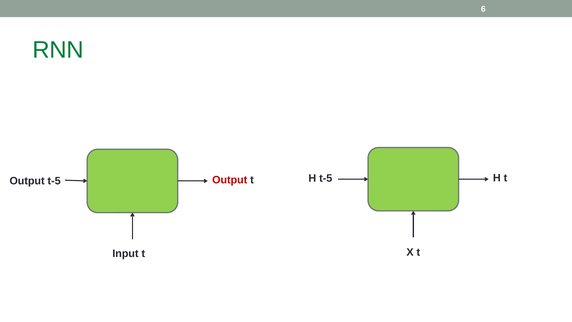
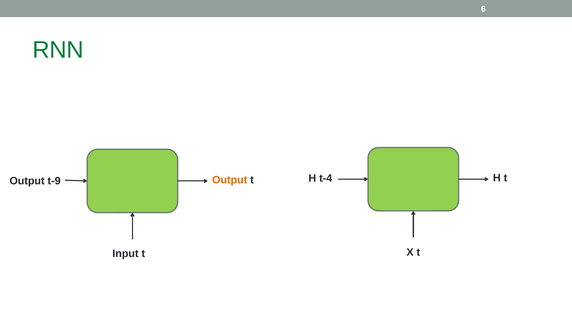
Output colour: red -> orange (230, 180)
H t-5: t-5 -> t-4 (326, 178)
Output t-5: t-5 -> t-9 (54, 181)
